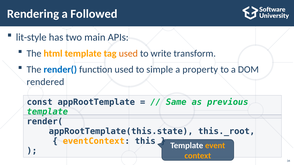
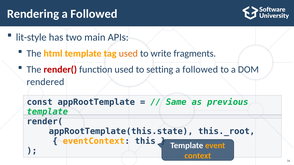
transform: transform -> fragments (195, 54)
render( colour: blue -> red (60, 70)
simple: simple -> setting (160, 70)
property: property -> followed (200, 70)
